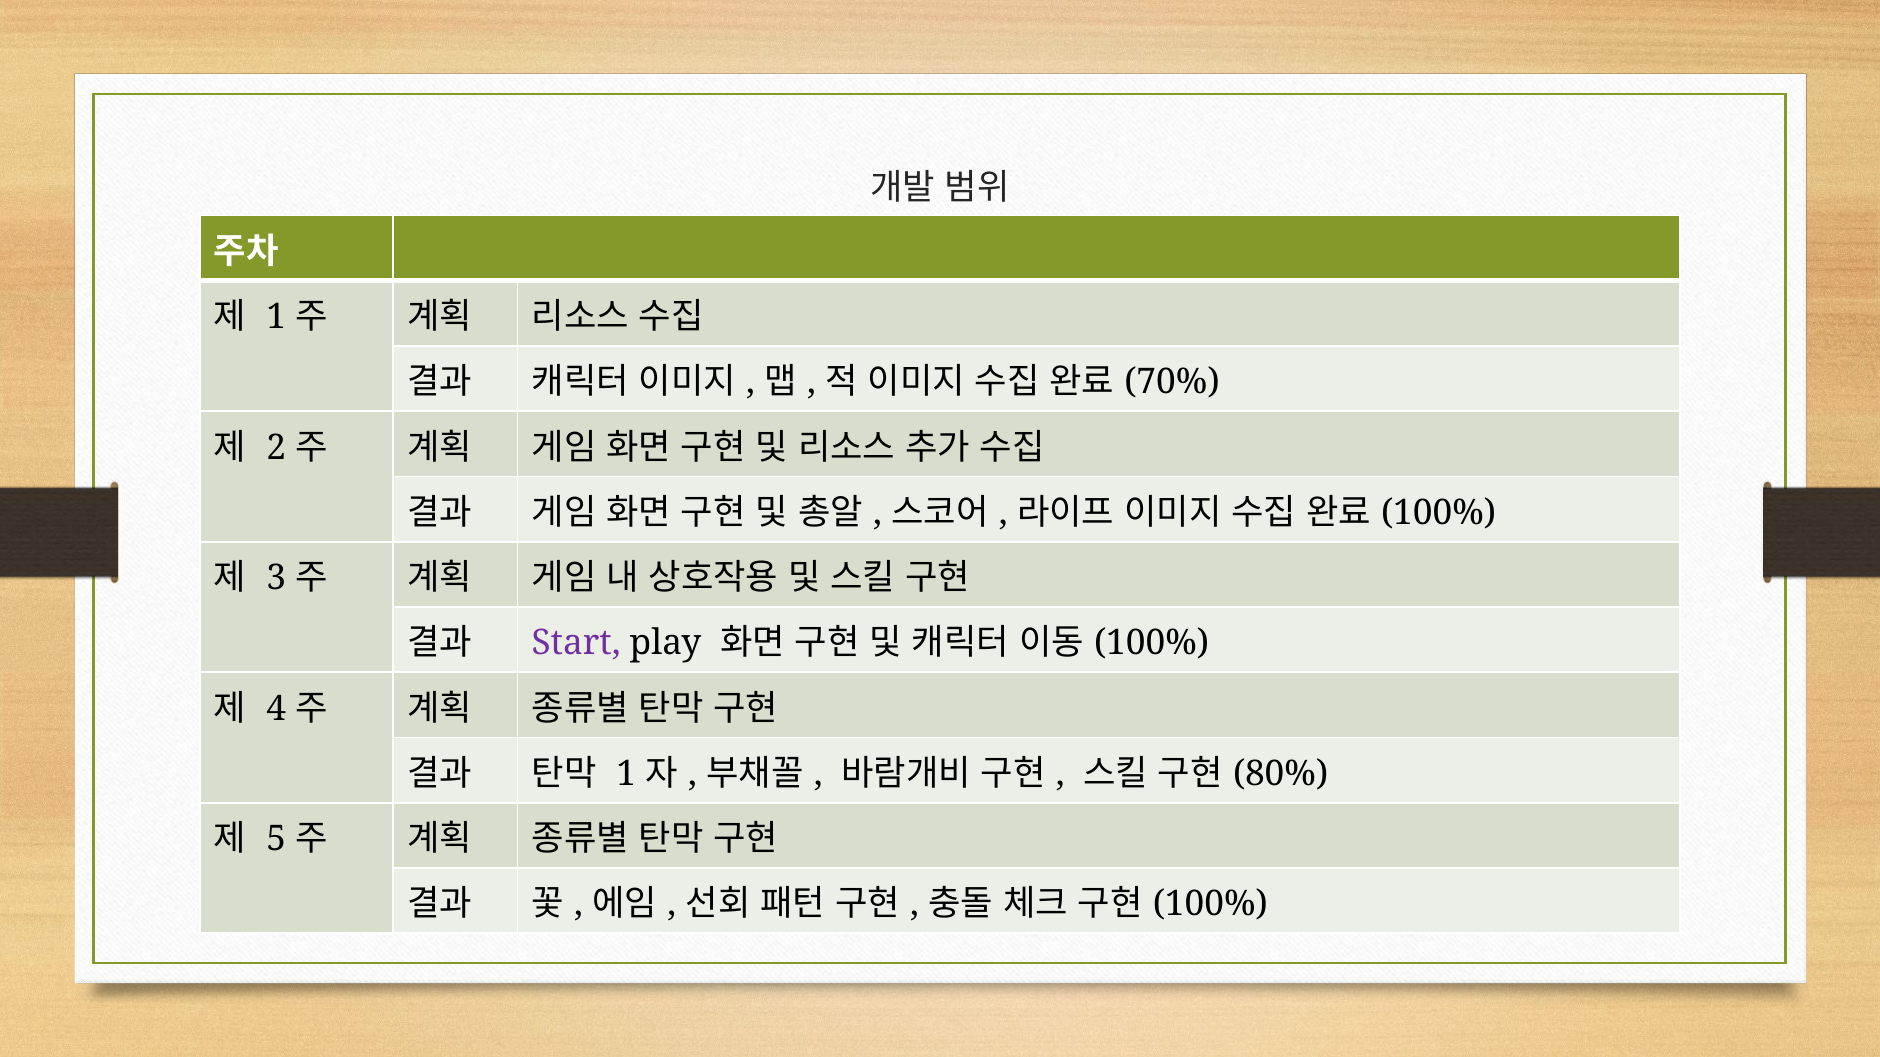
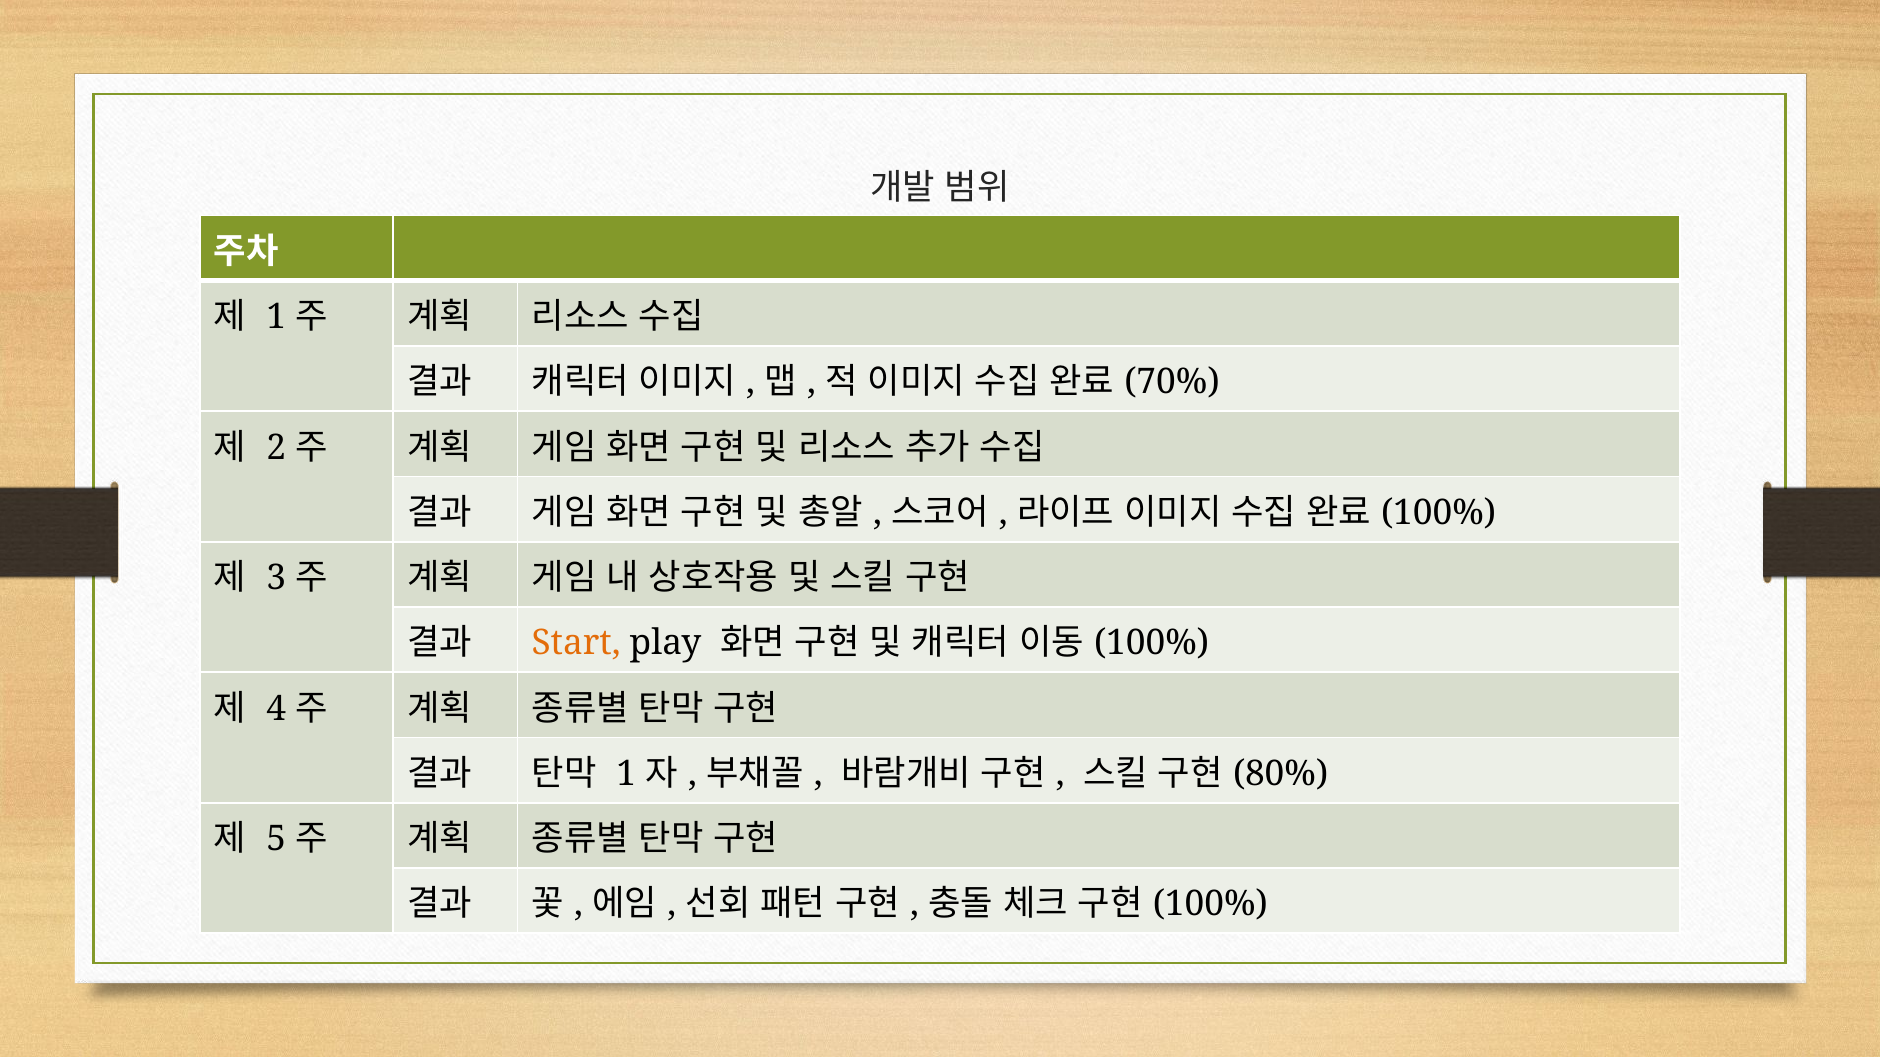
Start colour: purple -> orange (576, 643)
